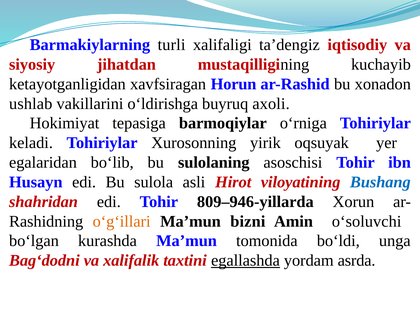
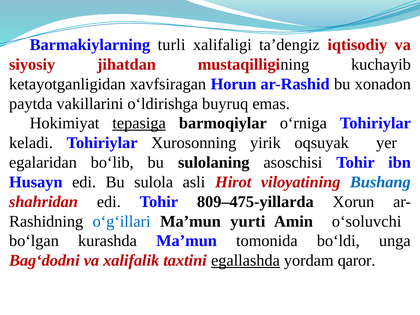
ushlab: ushlab -> paytda (31, 104)
axoli: axoli -> emas (271, 104)
tepasiga underline: none -> present (139, 123)
809–946-yillarda: 809–946-yillarda -> 809–475-yillarda (255, 202)
o‘g‘illari colour: orange -> blue (122, 221)
bizni: bizni -> yurti (248, 221)
asrda: asrda -> qaror (357, 261)
